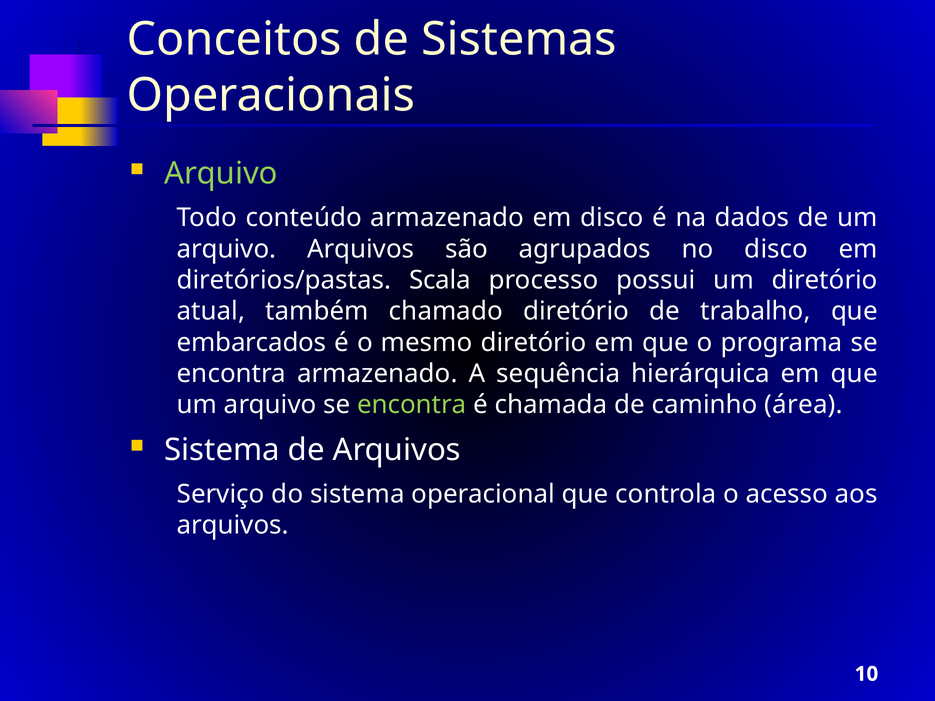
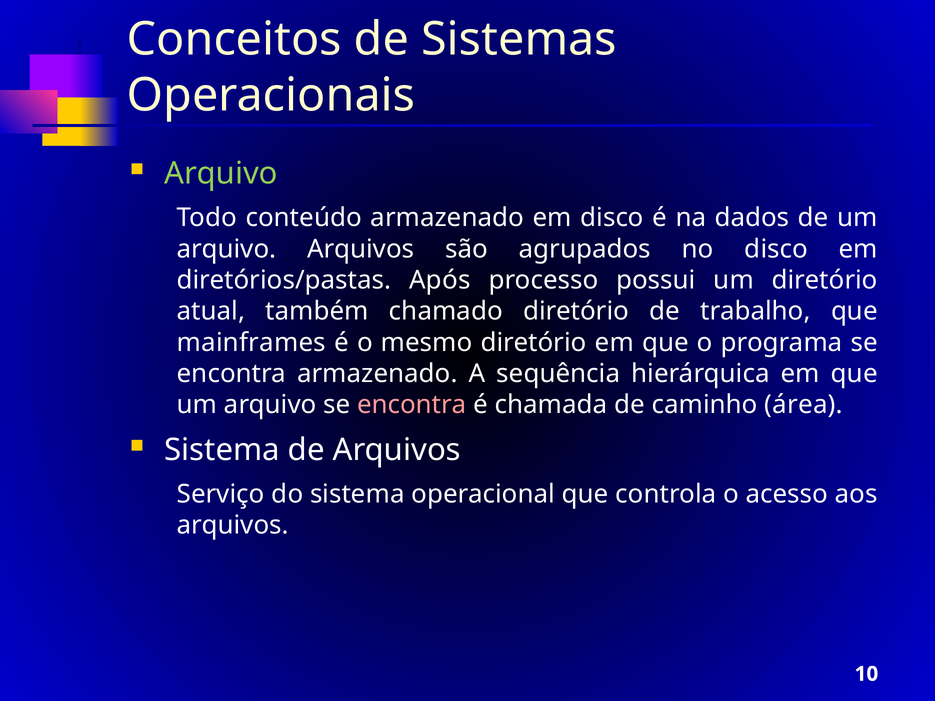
Scala: Scala -> Após (440, 280)
embarcados: embarcados -> mainframes (251, 343)
encontra colour: light green -> pink (412, 405)
